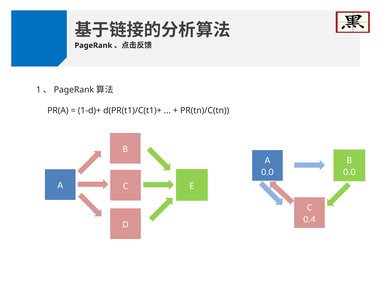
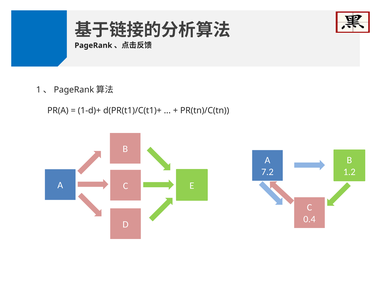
0.0: 0.0 -> 1.2 (349, 172)
0.0: 0.0 -> 7.2 (267, 172)
